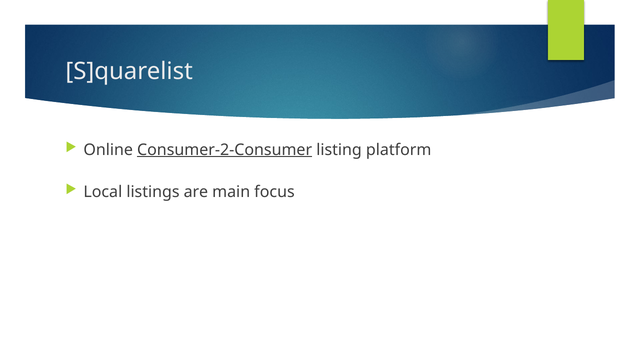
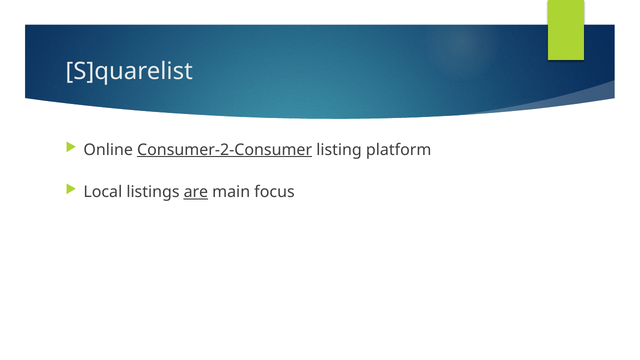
are underline: none -> present (196, 192)
